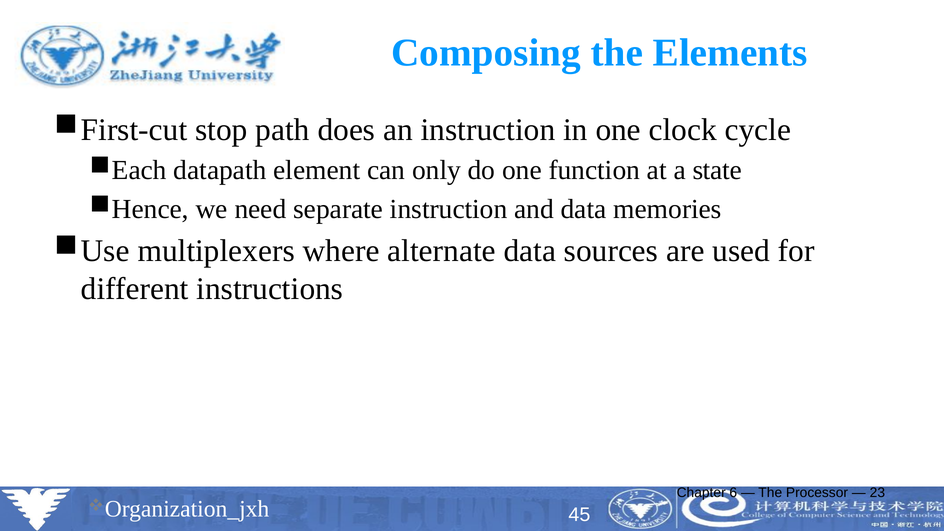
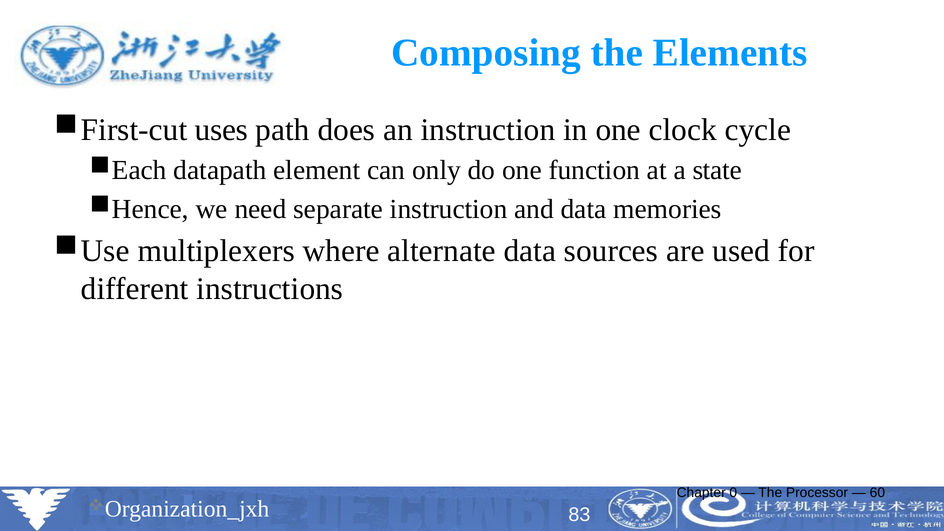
stop: stop -> uses (222, 130)
6: 6 -> 0 (733, 493)
23: 23 -> 60 (877, 493)
45: 45 -> 83 (579, 515)
